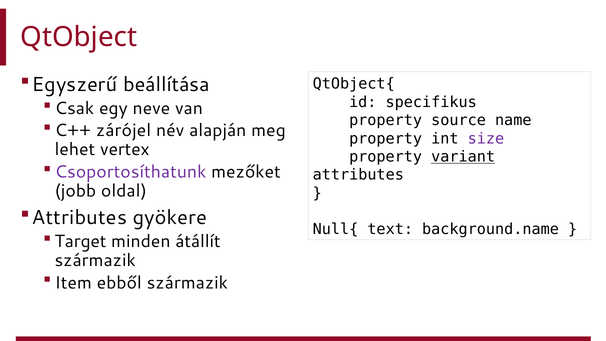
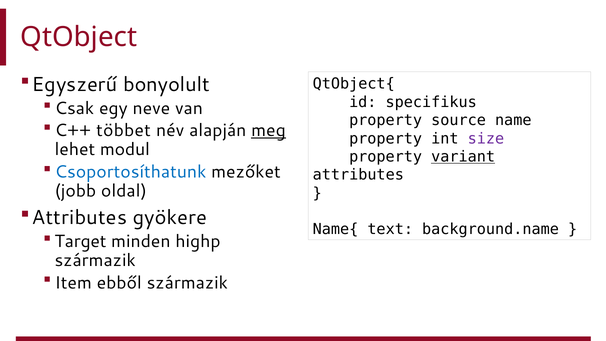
beállítása: beállítása -> bonyolult (166, 85)
zárójel: zárójel -> többet (124, 130)
meg underline: none -> present (268, 130)
vertex: vertex -> modul (125, 150)
Csoportosíthatunk colour: purple -> blue (130, 172)
Null{: Null{ -> Name{ (336, 229)
átállít: átállít -> highp (198, 241)
